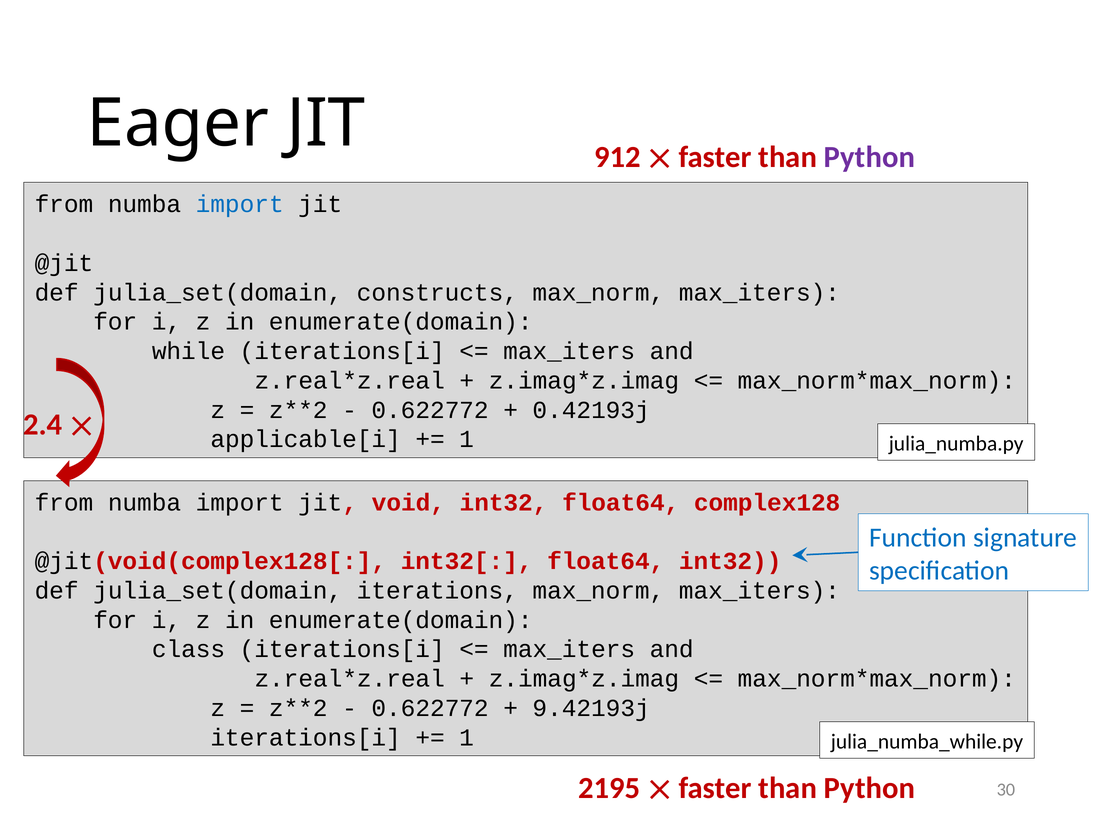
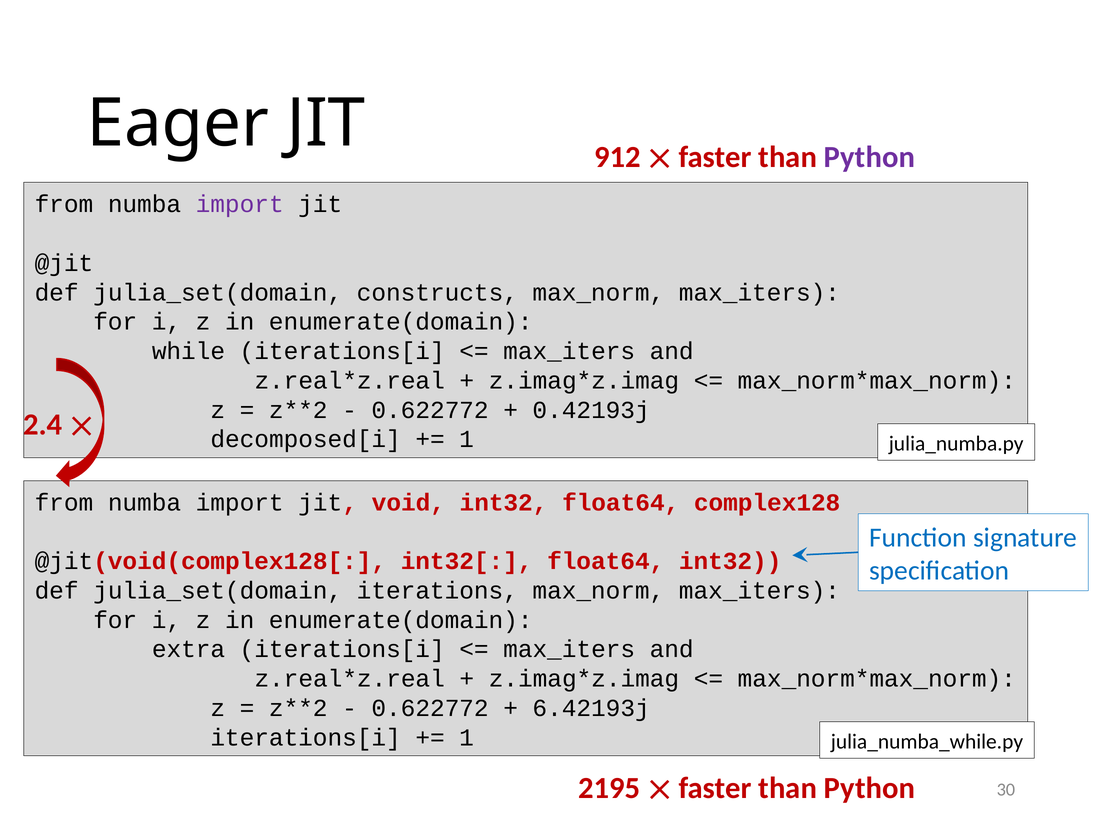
import colour: blue -> purple (240, 204)
applicable[i: applicable[i -> decomposed[i (306, 439)
class: class -> extra (189, 649)
9.42193j: 9.42193j -> 6.42193j (591, 708)
